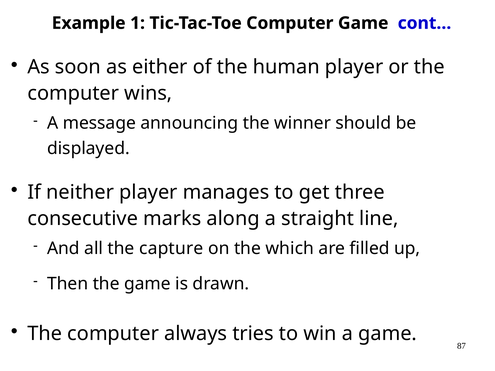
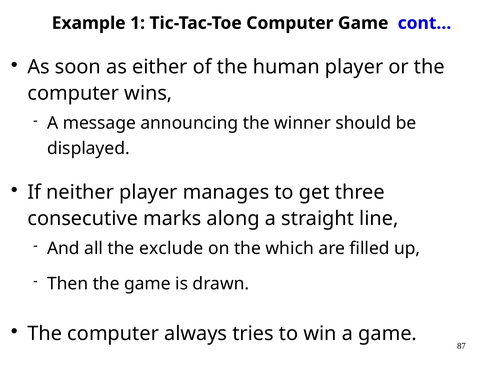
capture: capture -> exclude (171, 248)
